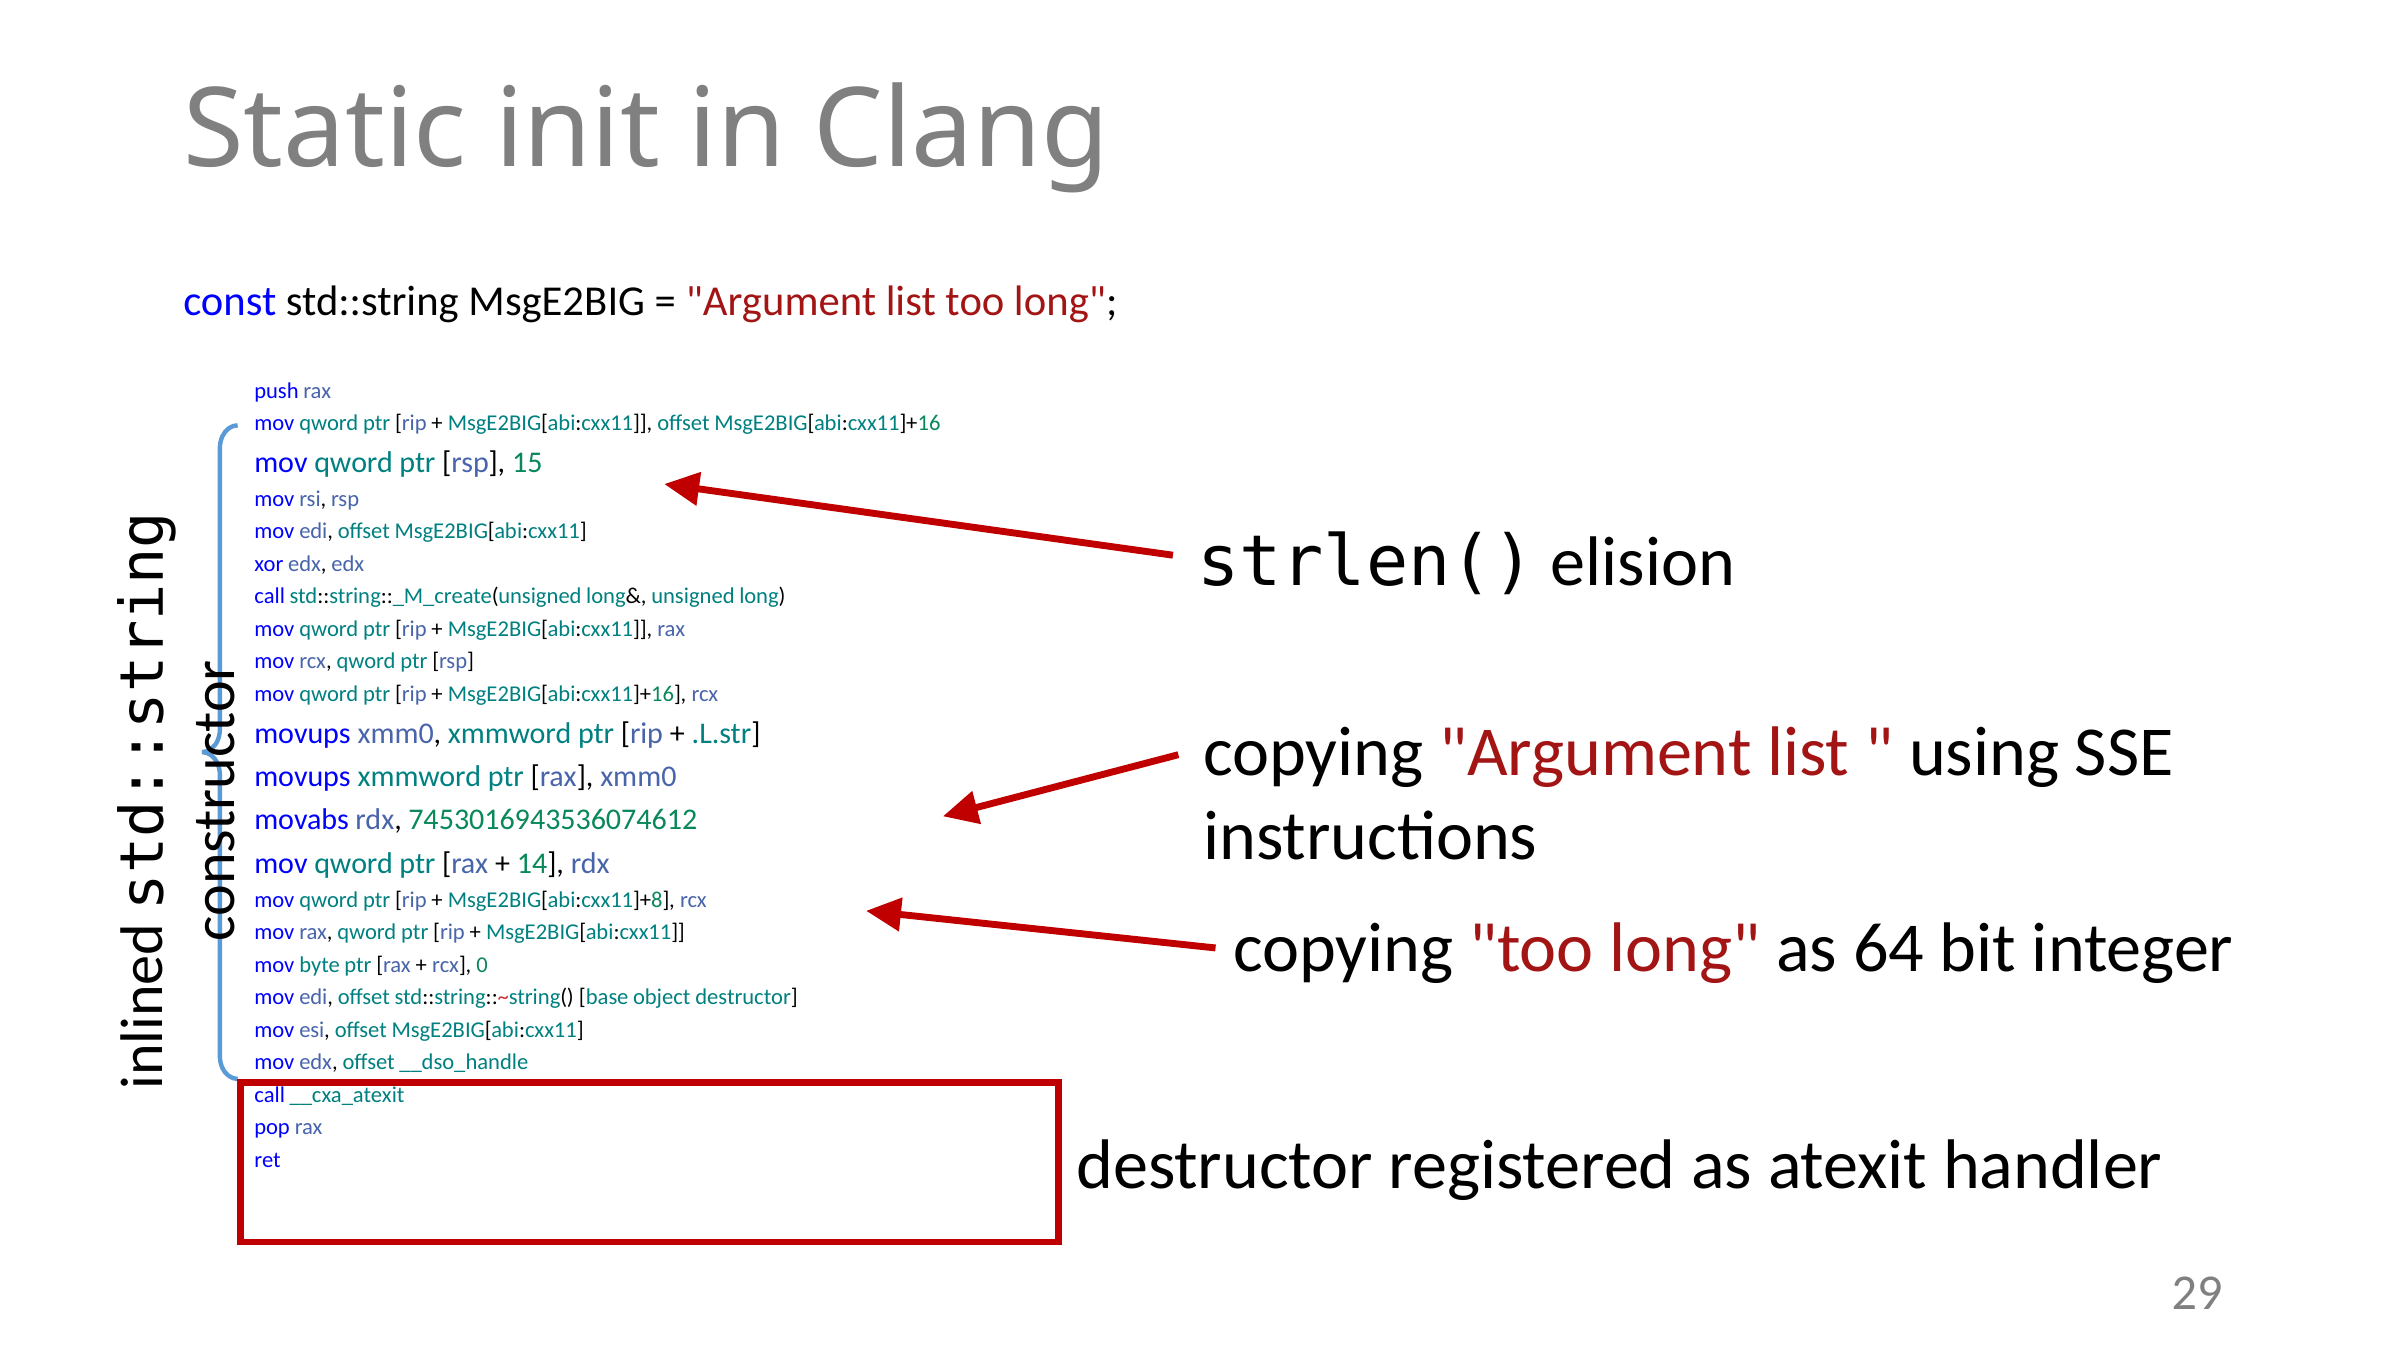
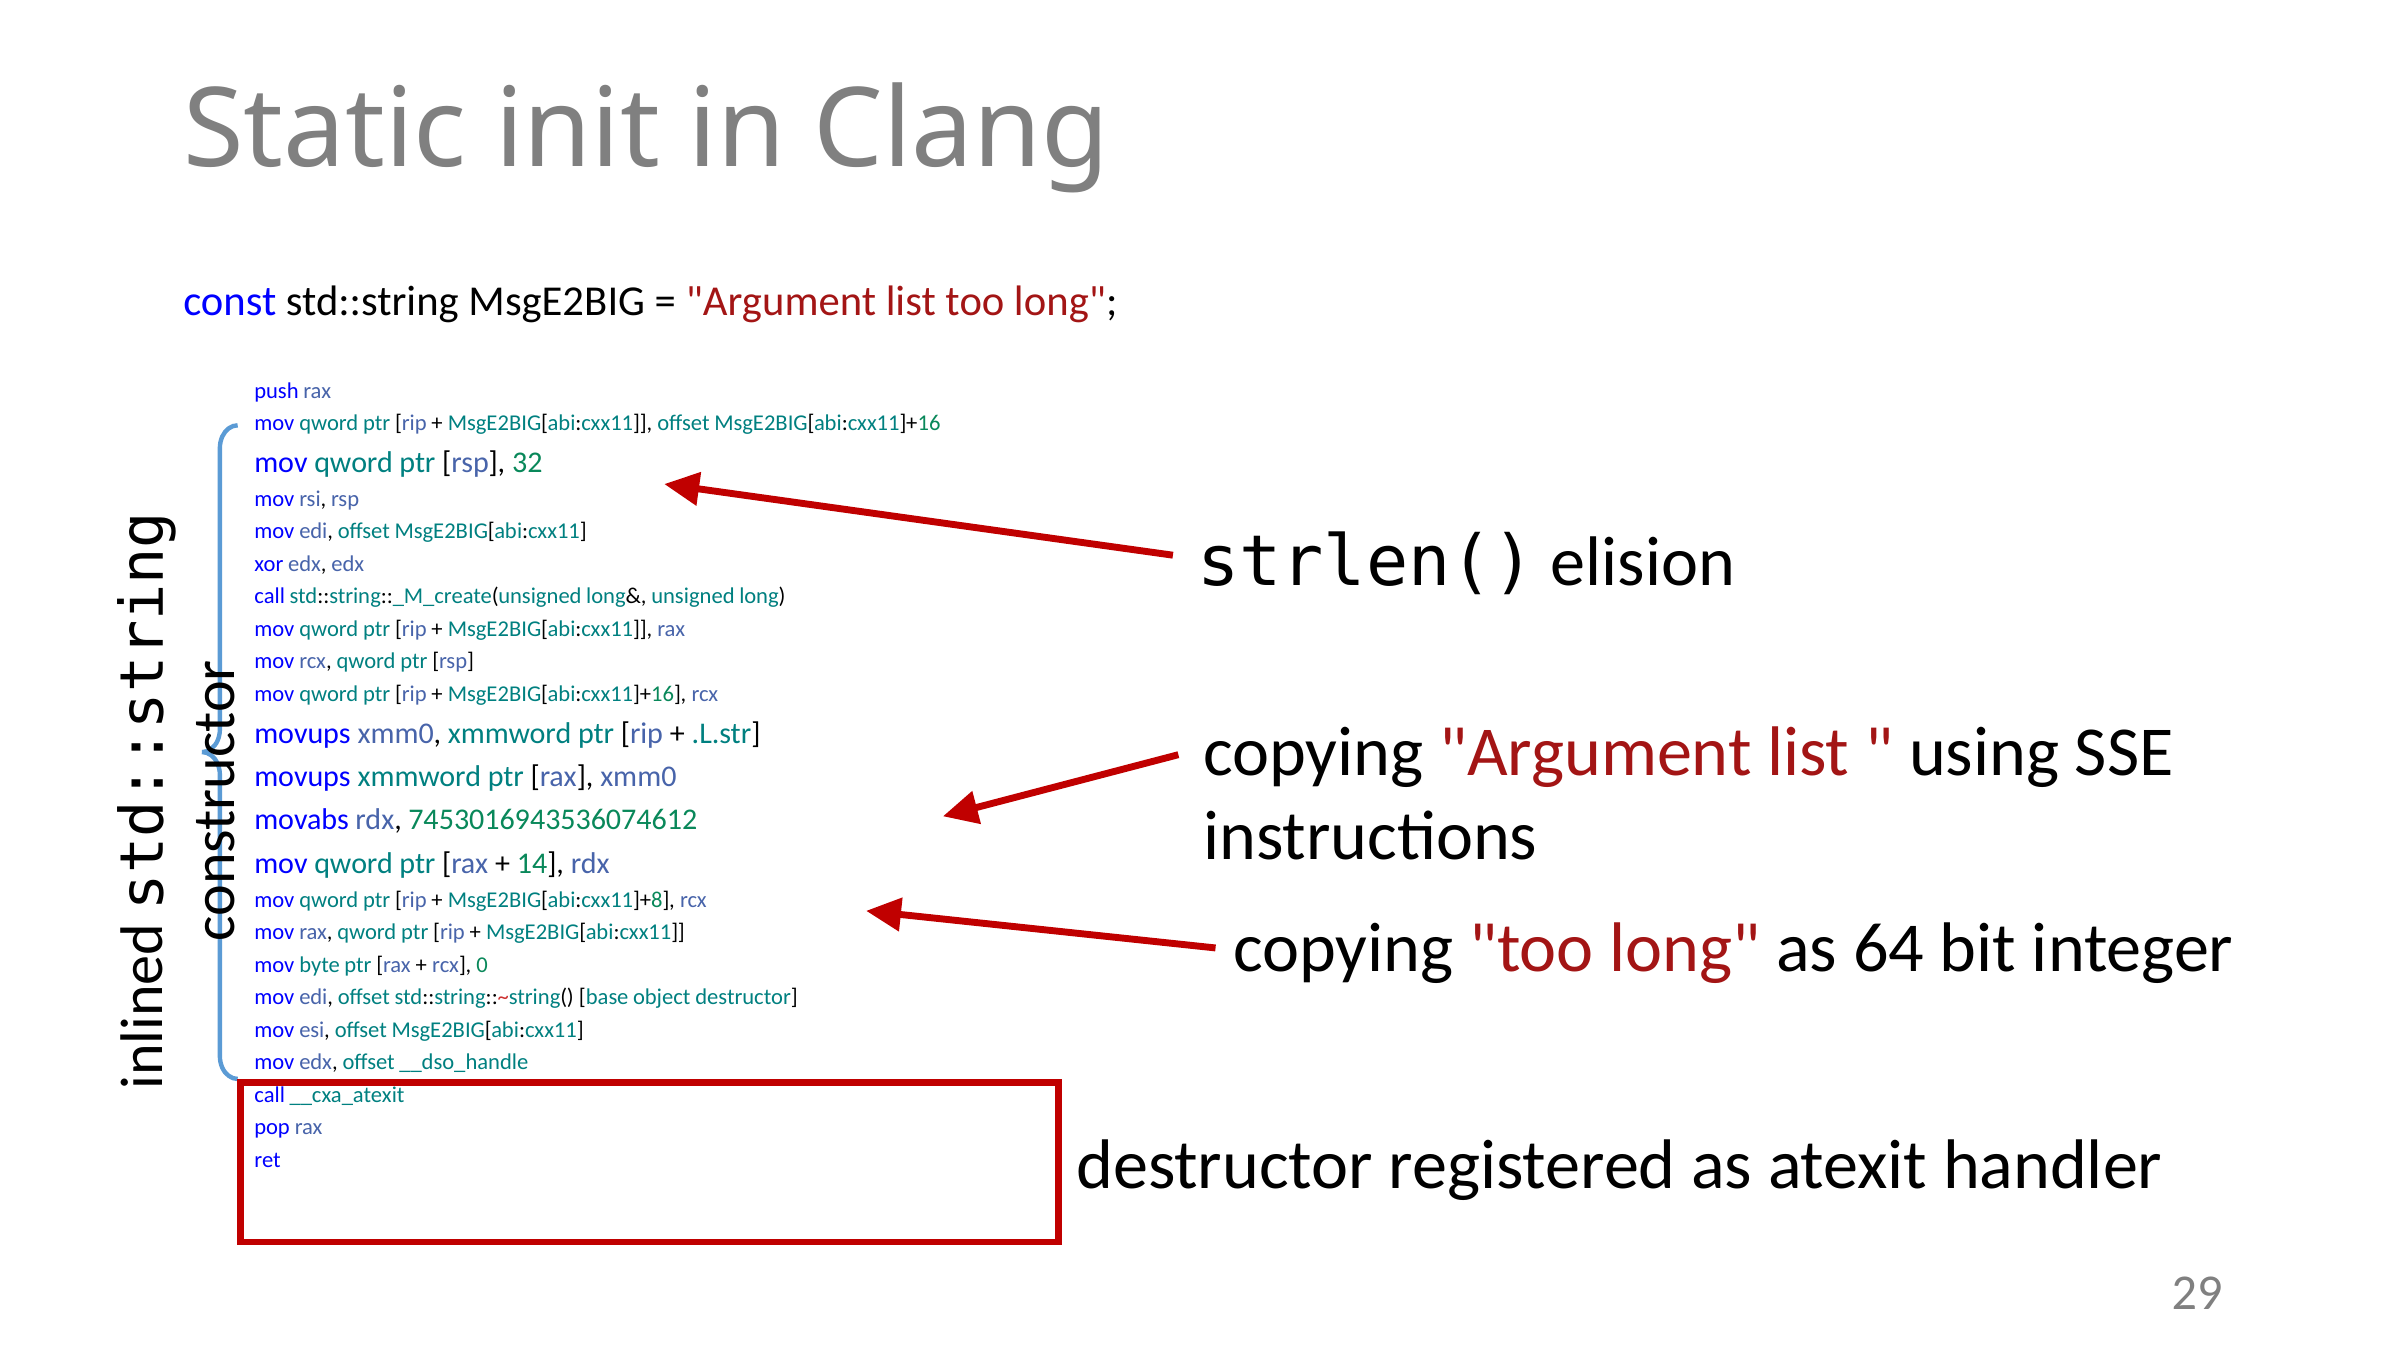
15: 15 -> 32 (527, 463)
